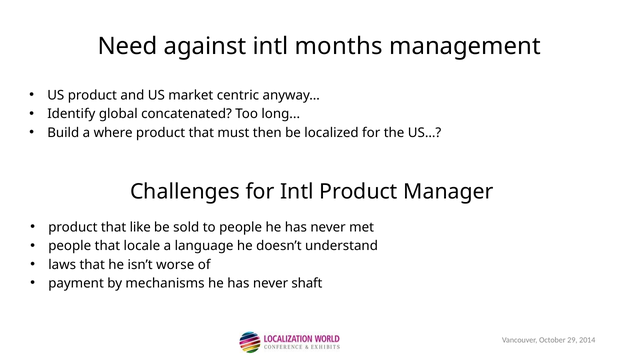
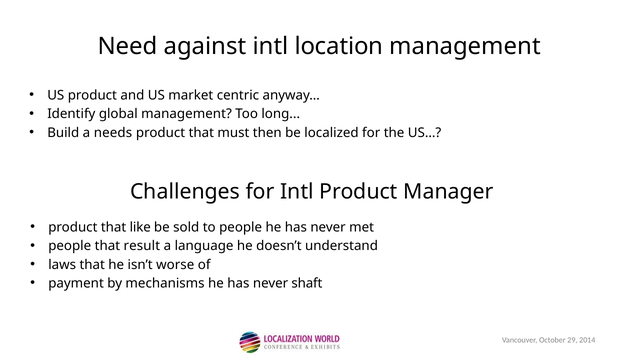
months: months -> location (339, 46)
global concatenated: concatenated -> management (186, 114)
where: where -> needs (113, 133)
locale: locale -> result (142, 246)
